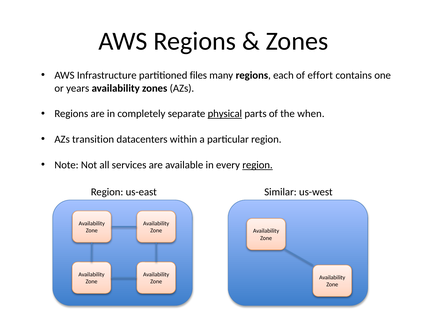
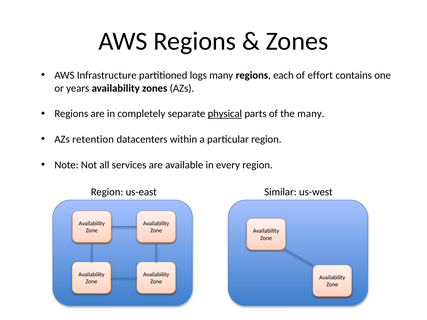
files: files -> logs (198, 75)
the when: when -> many (311, 114)
transition: transition -> retention (93, 139)
region underline: present -> none (258, 165)
